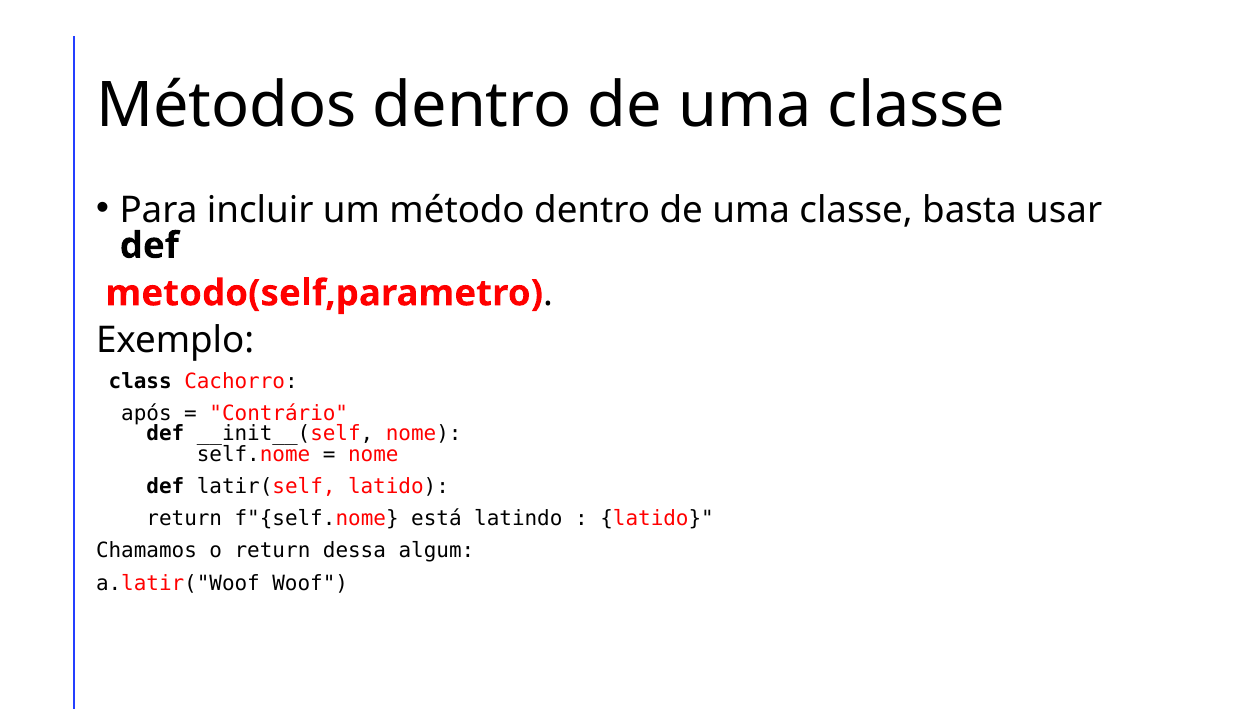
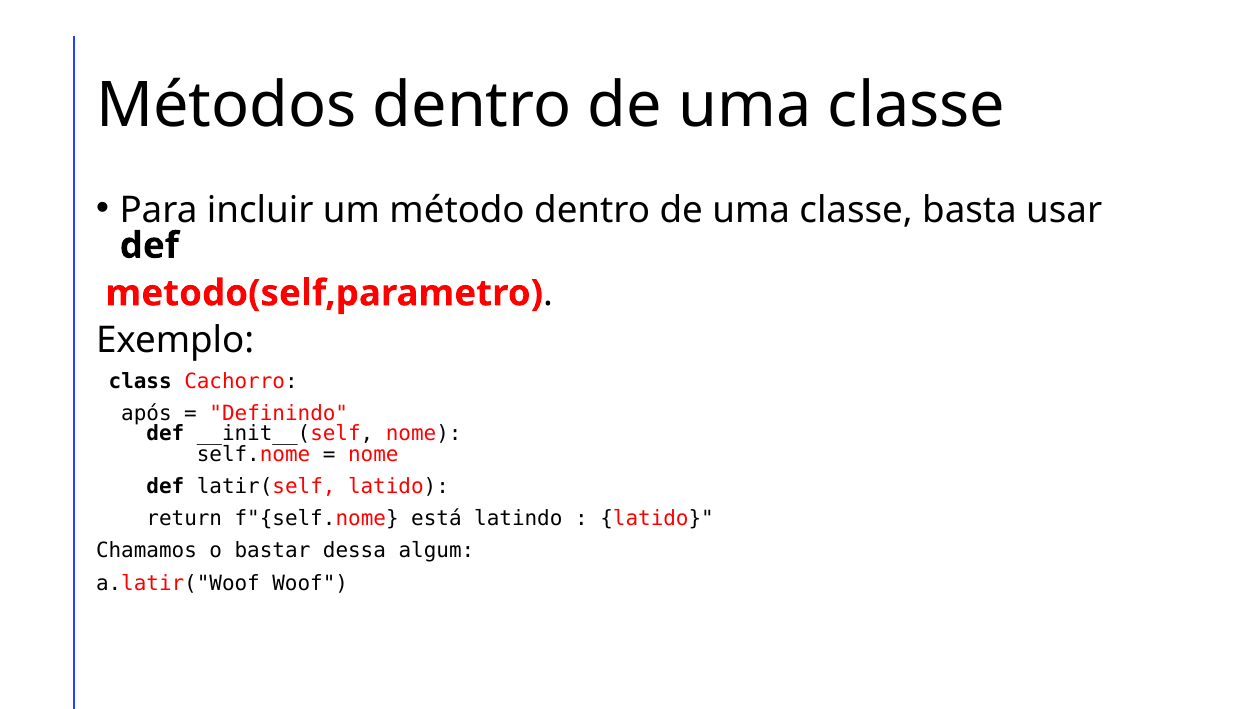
Contrário: Contrário -> Definindo (279, 413)
o return: return -> bastar (272, 551)
